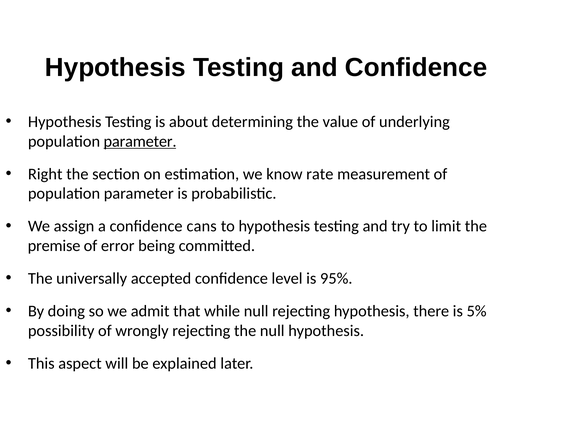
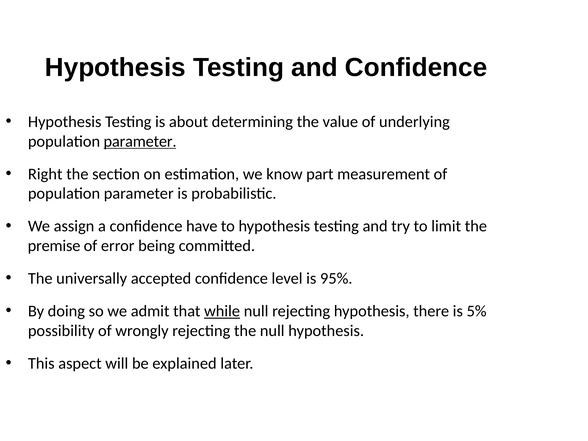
rate: rate -> part (320, 174)
cans: cans -> have (202, 226)
while underline: none -> present (222, 311)
